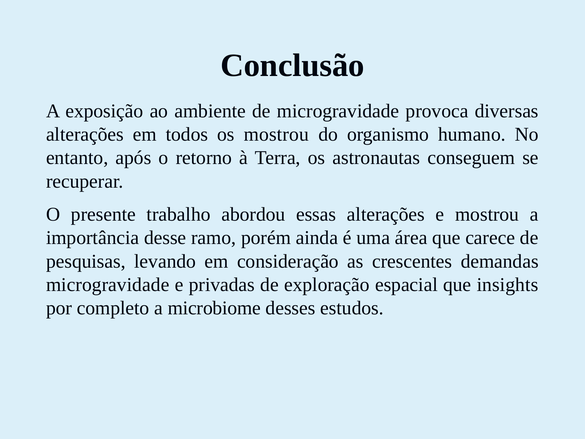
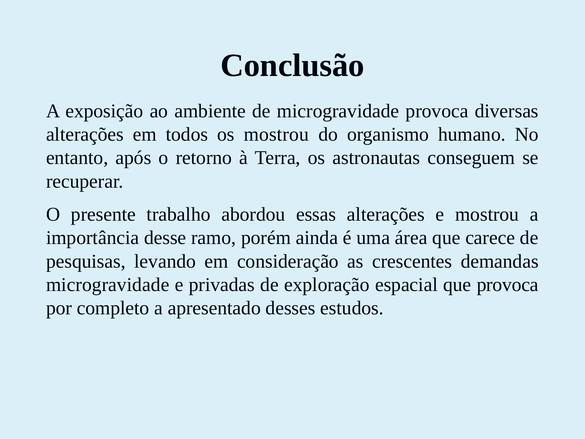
que insights: insights -> provoca (508, 285)
microbiome: microbiome -> apresentado (214, 308)
